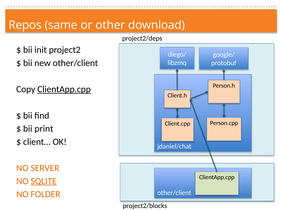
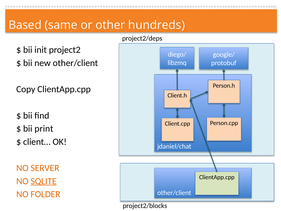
Repos: Repos -> Based (25, 25)
download: download -> hundreds (157, 25)
ClientApp.cpp underline: present -> none (64, 89)
